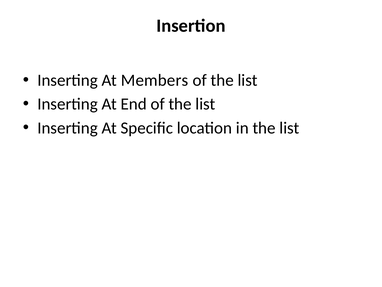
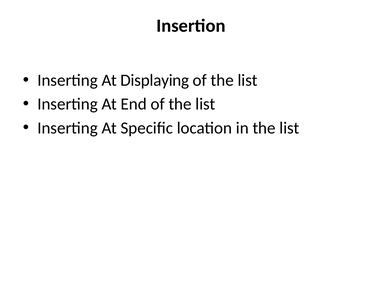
Members: Members -> Displaying (155, 80)
